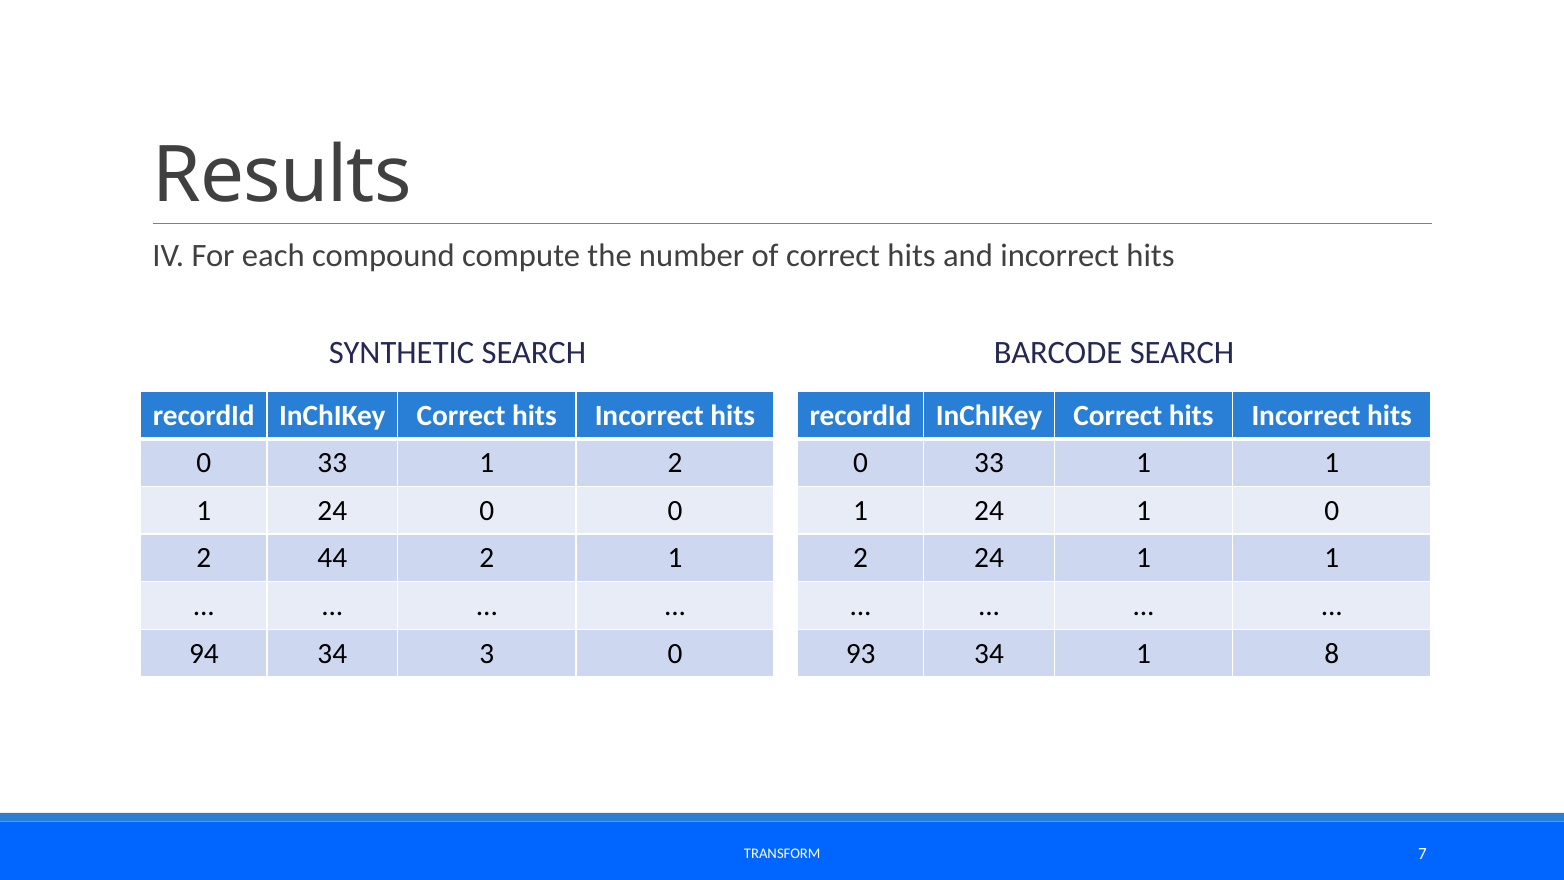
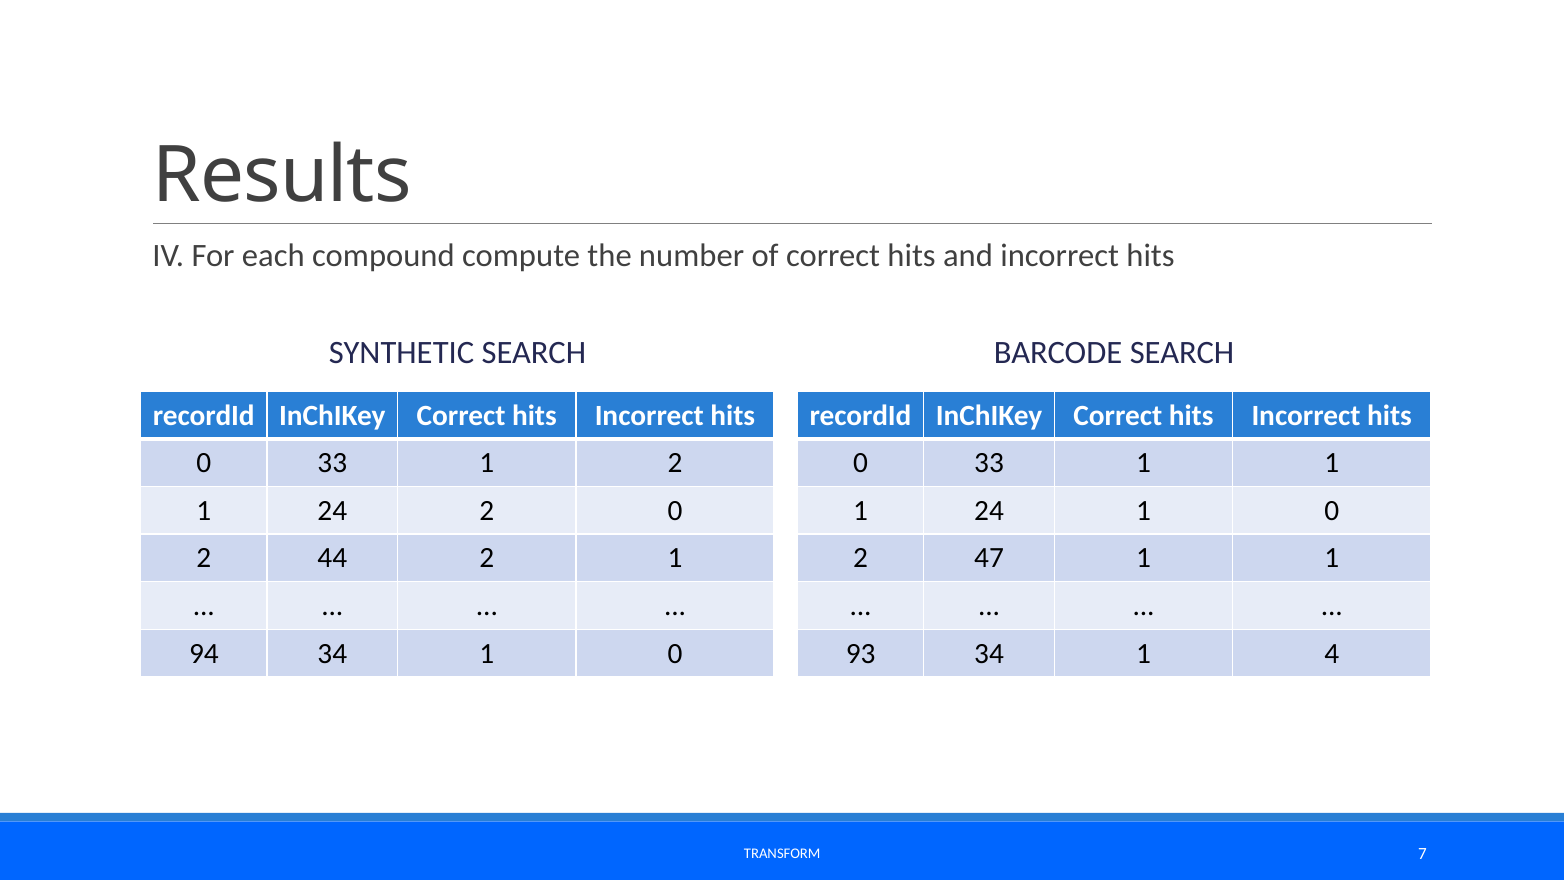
24 0: 0 -> 2 (487, 510)
2 24: 24 -> 47 (989, 558)
94 34 3: 3 -> 1 (487, 653)
8: 8 -> 4 (1332, 653)
